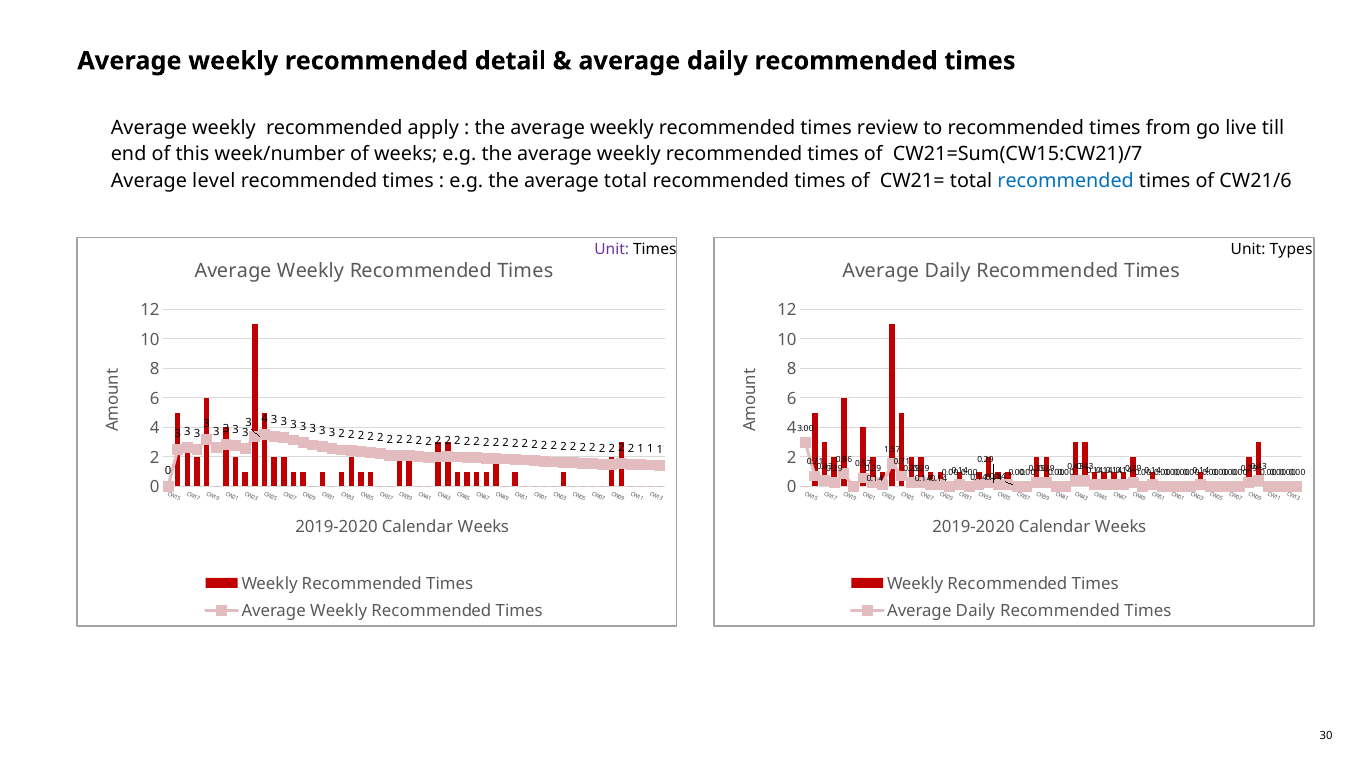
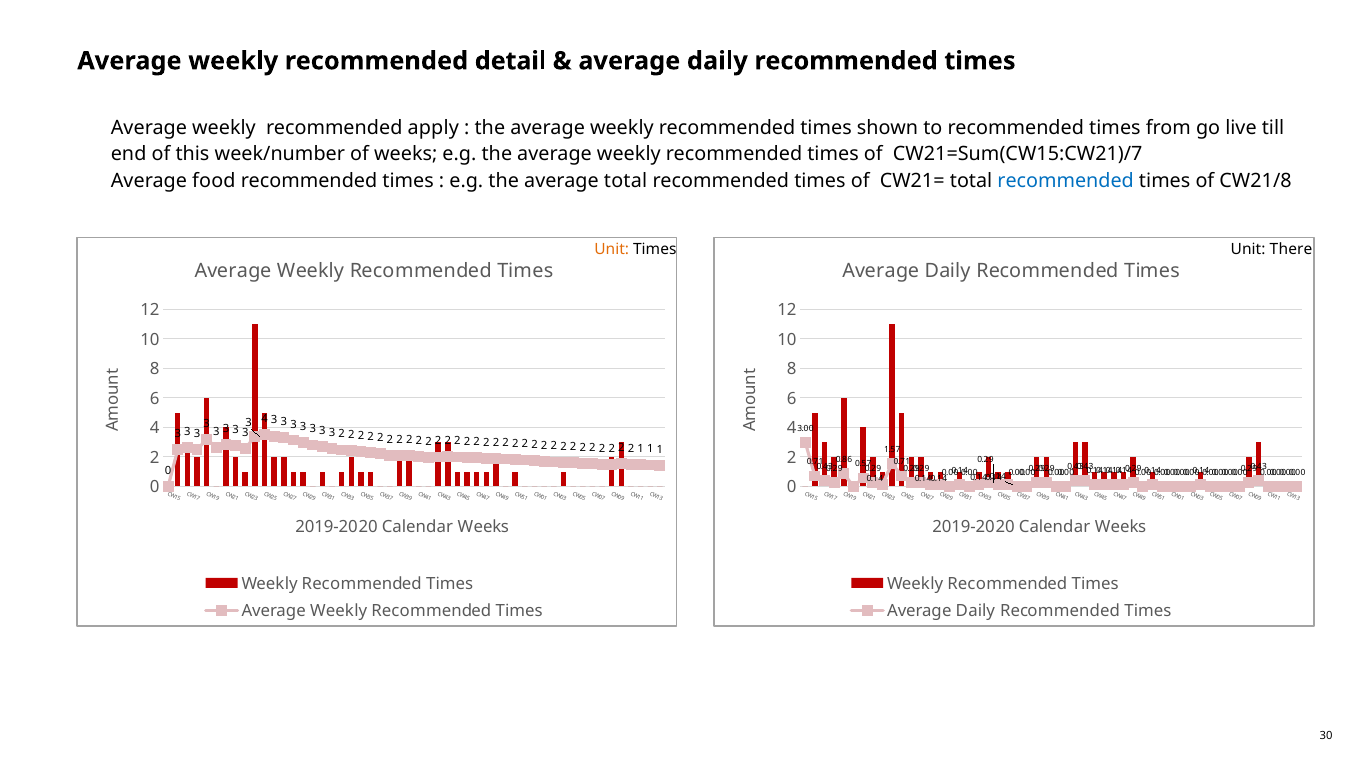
review: review -> shown (888, 128)
level: level -> food (214, 181)
CW21/6: CW21/6 -> CW21/8 (1256, 181)
Unit colour: purple -> orange (612, 249)
Types: Types -> There (1291, 249)
